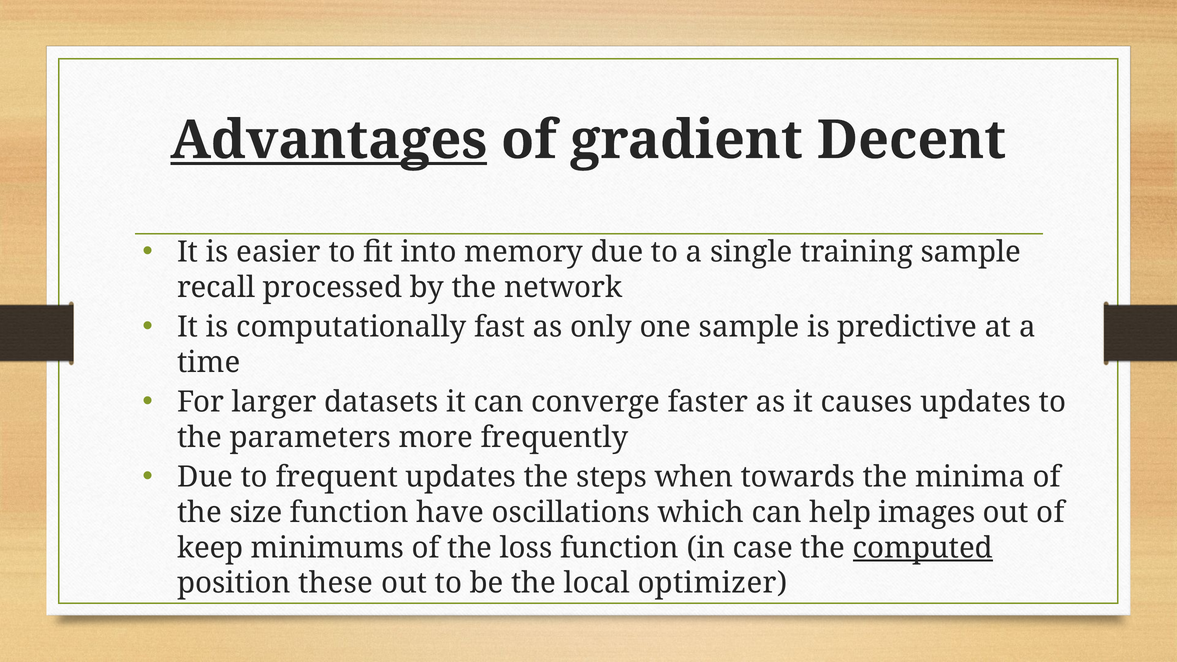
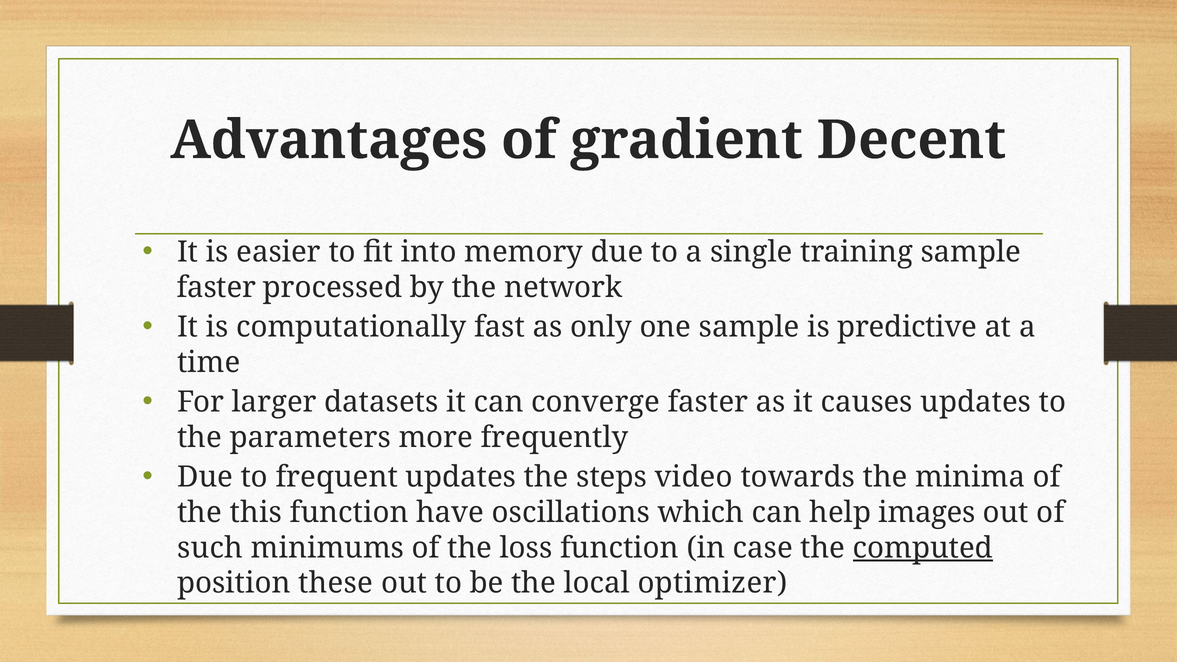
Advantages underline: present -> none (329, 140)
recall: recall -> faster (216, 287)
when: when -> video (694, 477)
size: size -> this (256, 513)
keep: keep -> such (210, 548)
